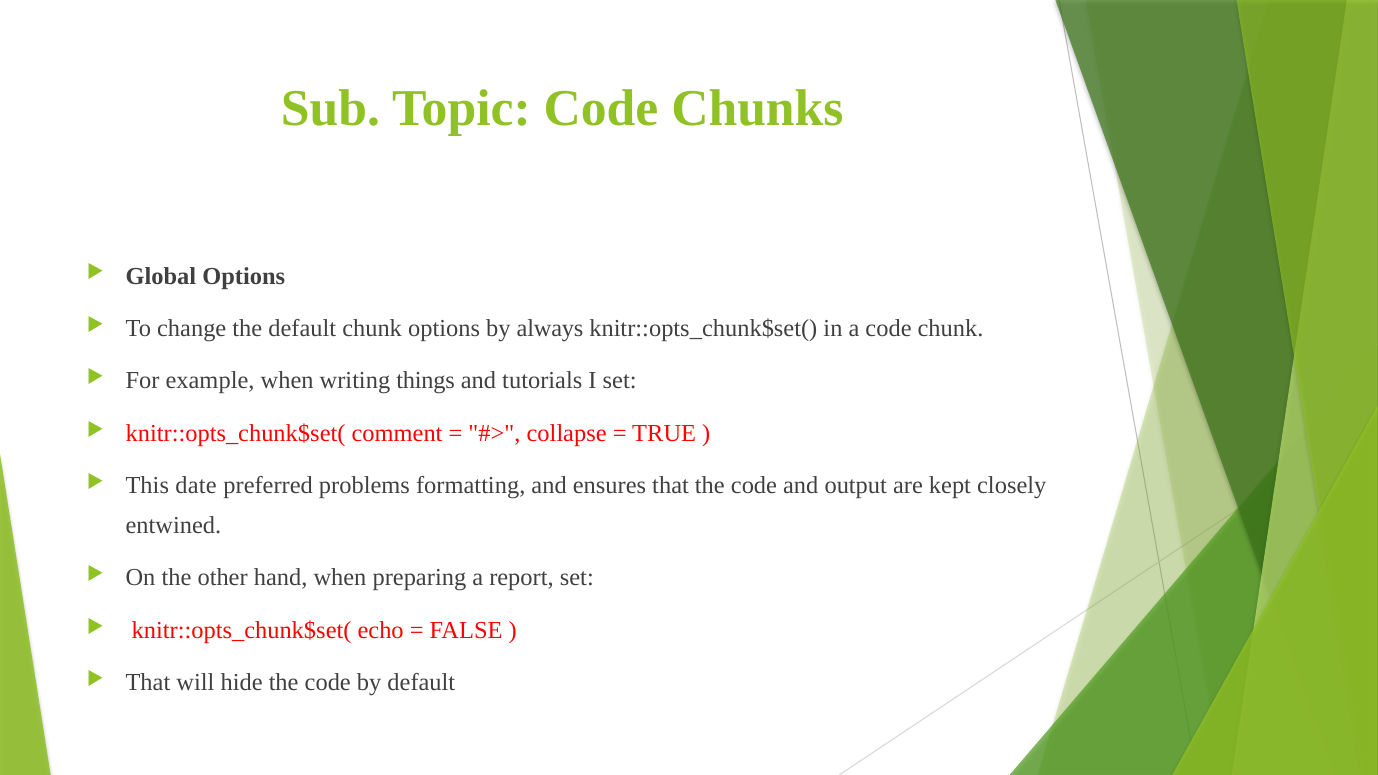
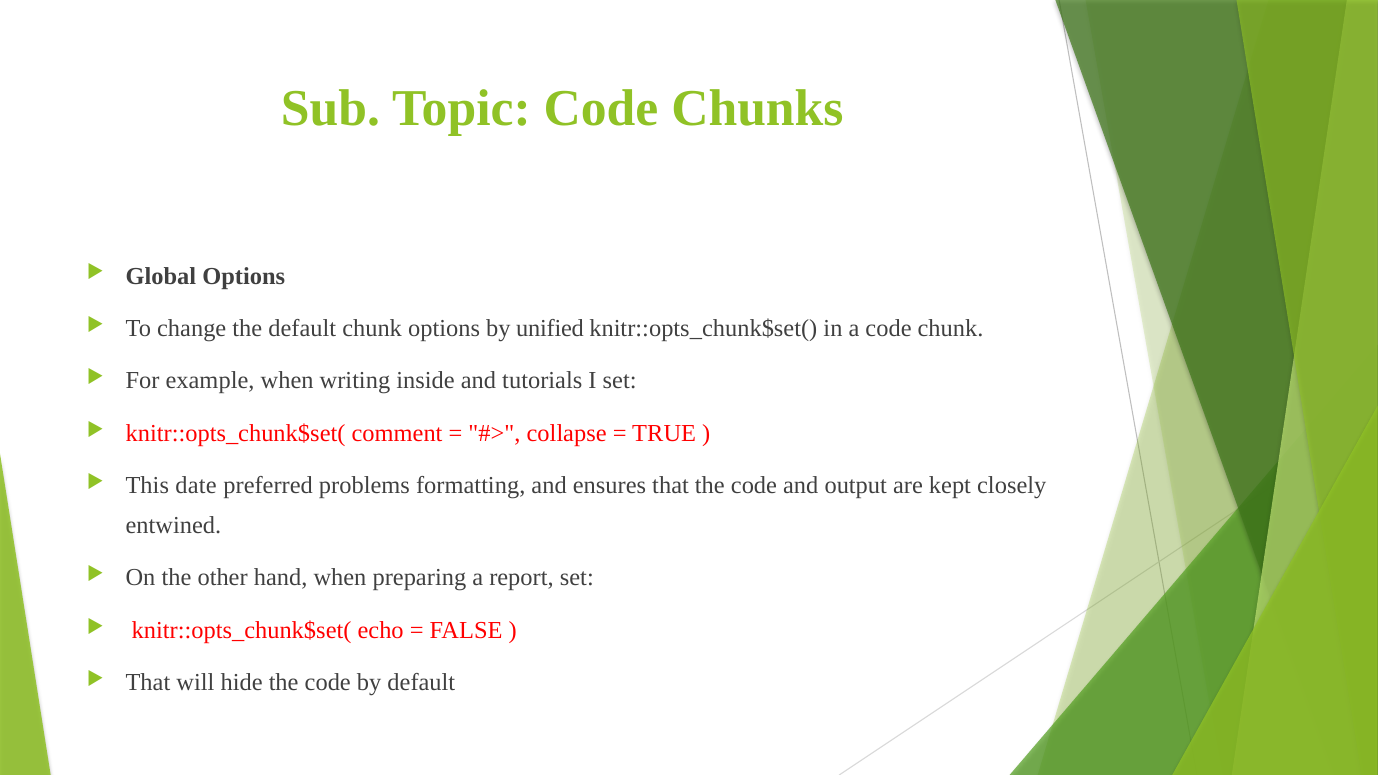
always: always -> unified (550, 328)
things: things -> inside (426, 381)
